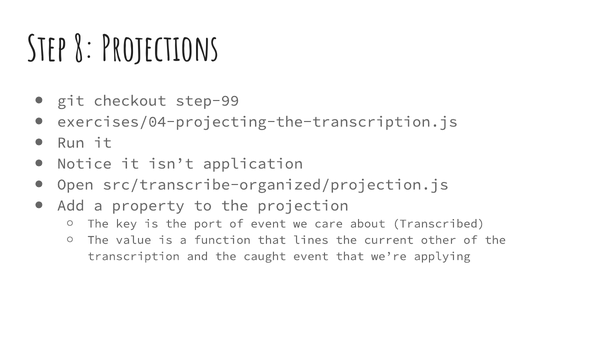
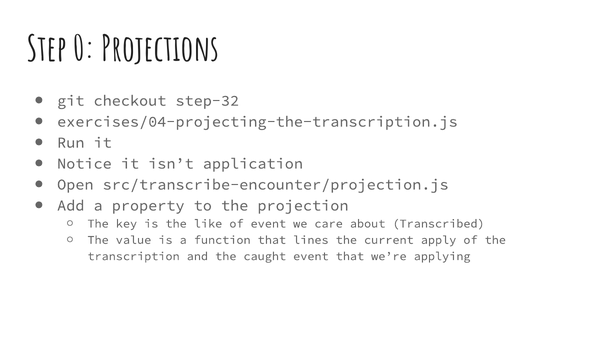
8: 8 -> 0 (84, 49)
step-99: step-99 -> step-32 (207, 101)
src/transcribe-organized/projection.js: src/transcribe-organized/projection.js -> src/transcribe-encounter/projection.js (276, 184)
port: port -> like (208, 223)
other: other -> apply (439, 240)
